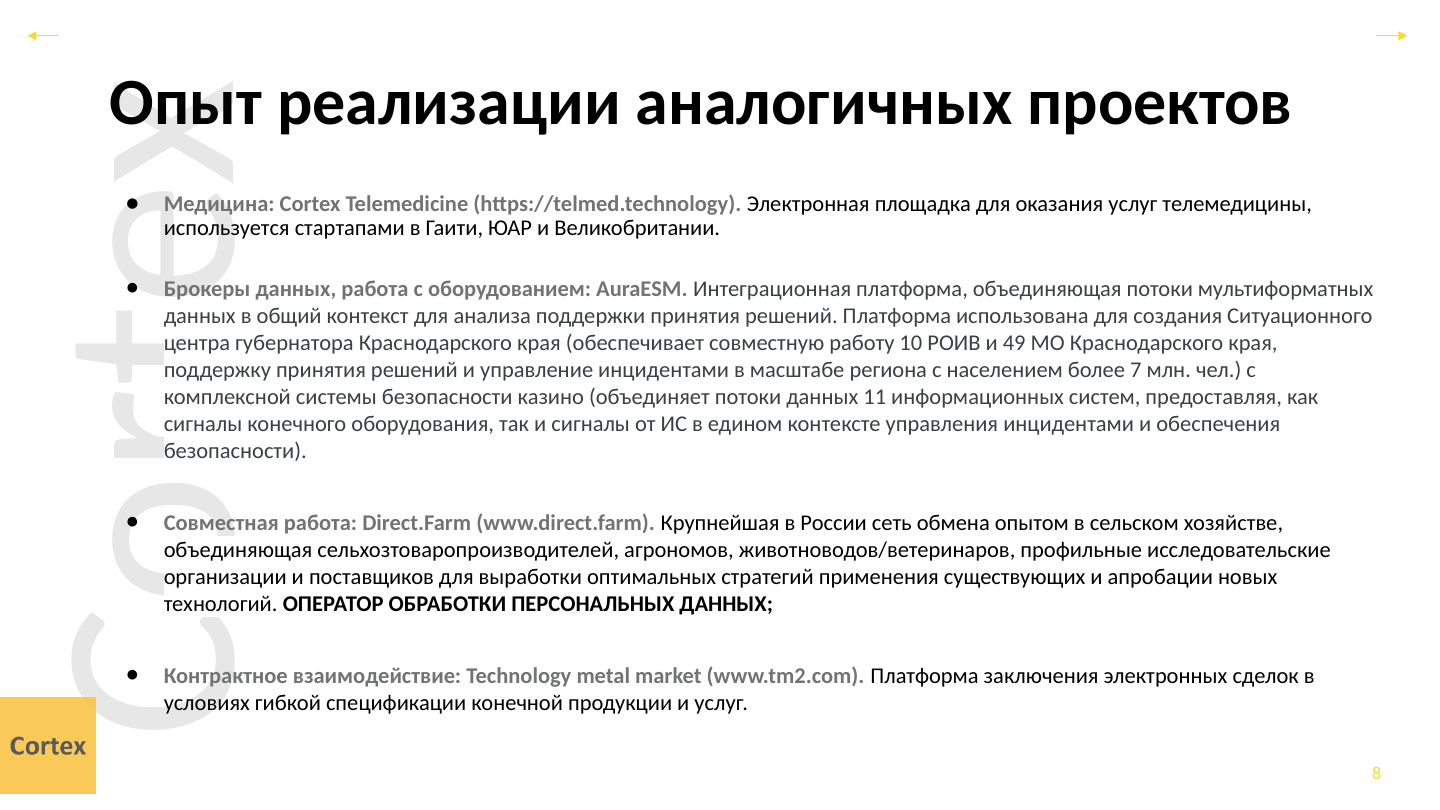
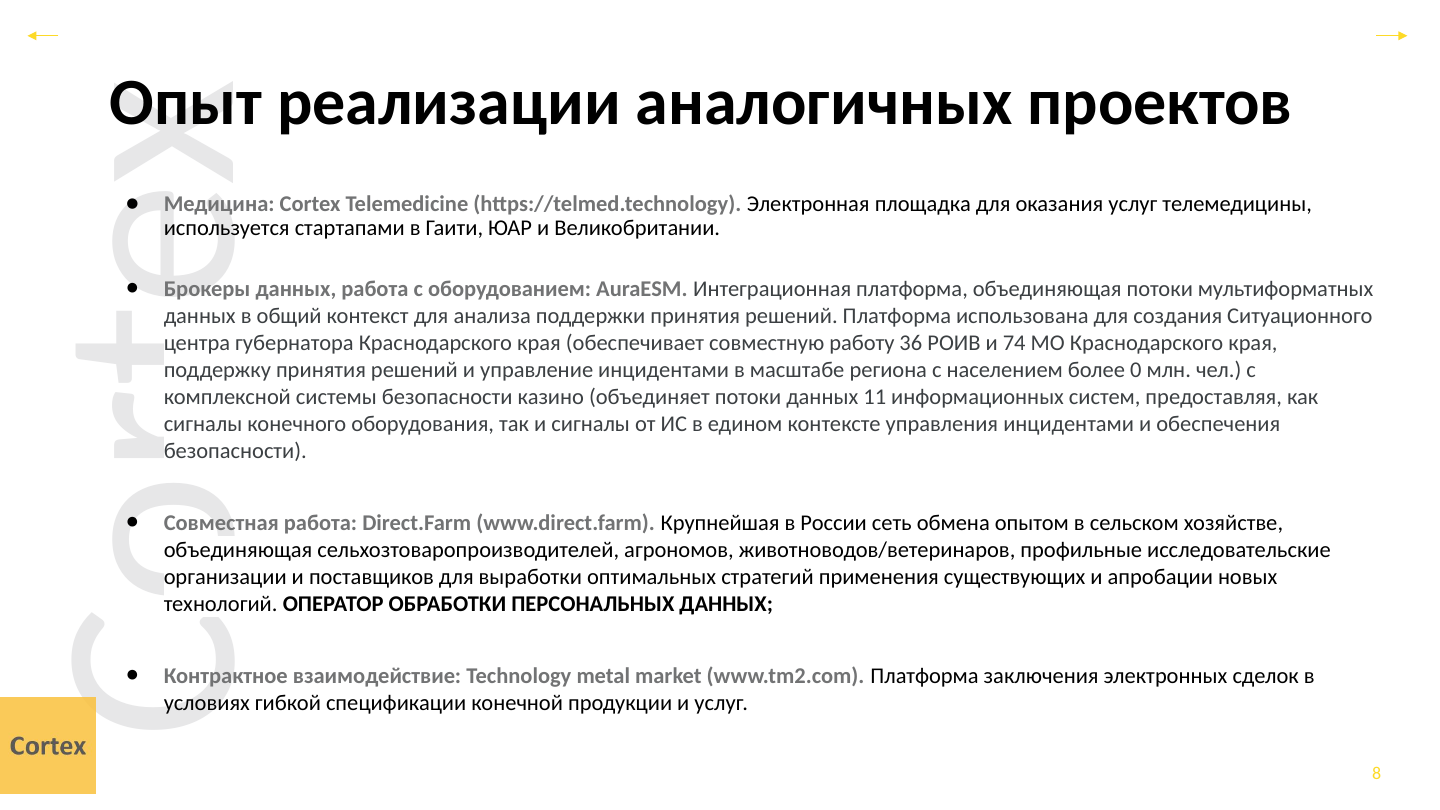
10: 10 -> 36 (911, 343)
49: 49 -> 74 (1014, 343)
7: 7 -> 0 (1136, 370)
